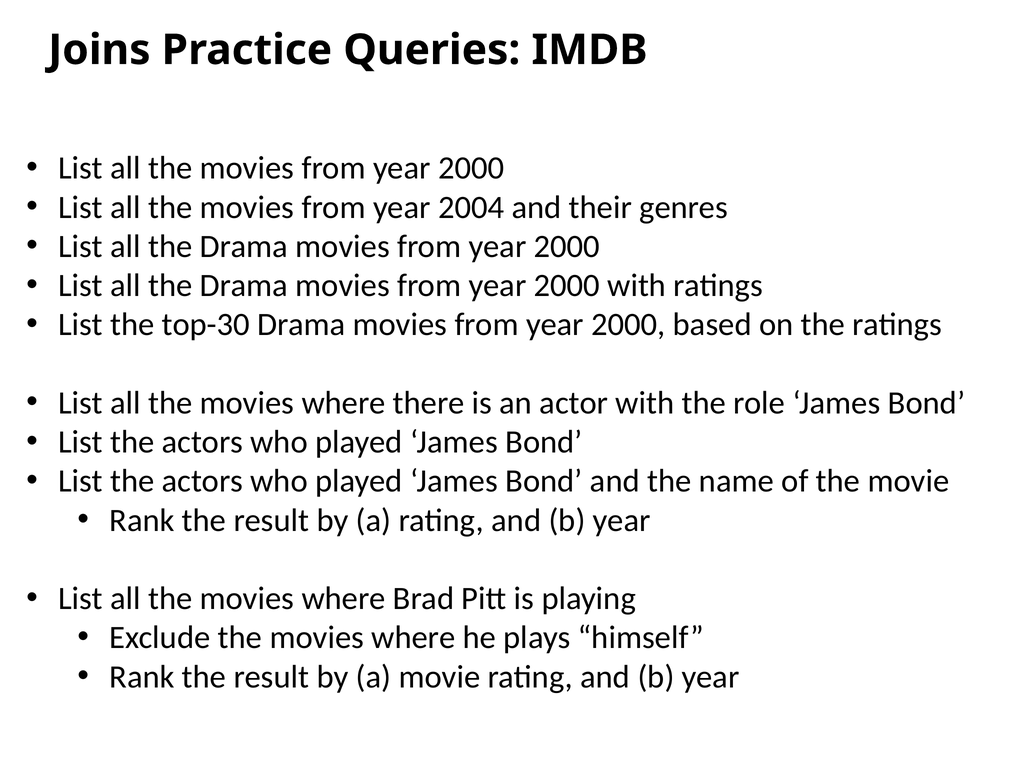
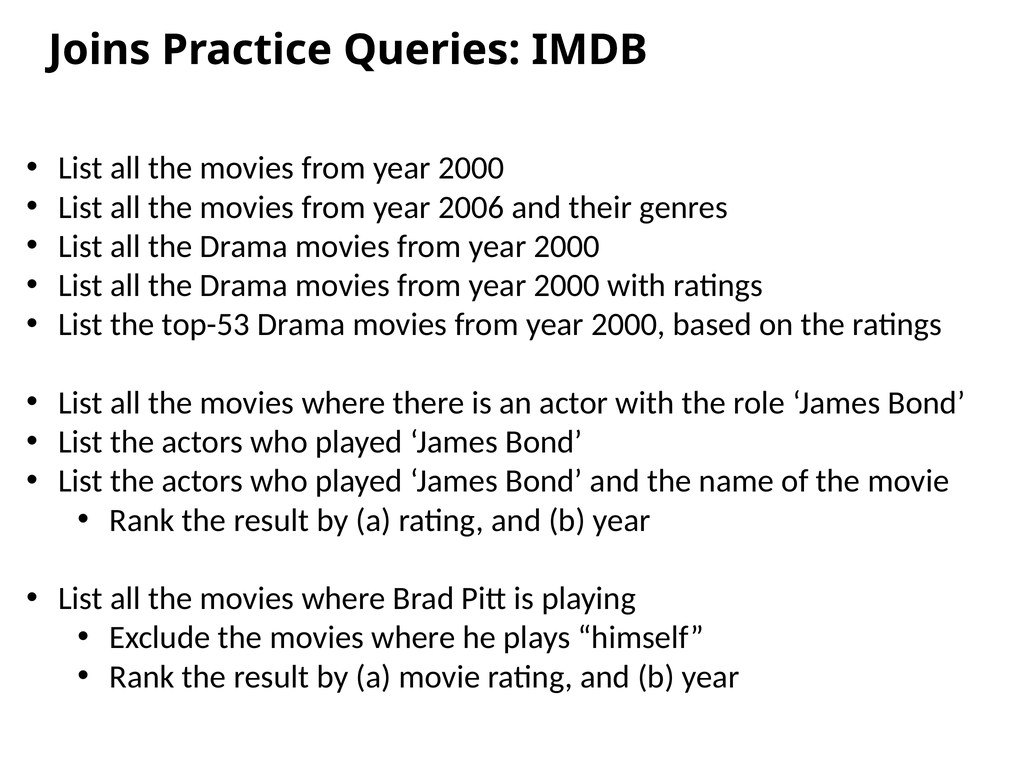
2004: 2004 -> 2006 (471, 207)
top-30: top-30 -> top-53 (206, 325)
